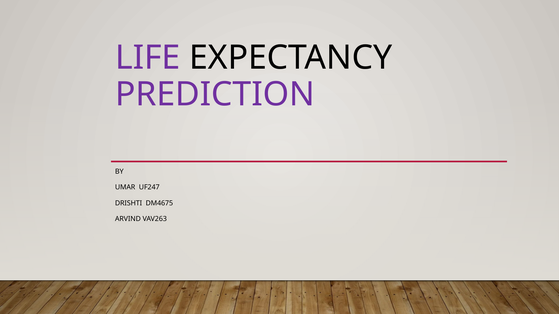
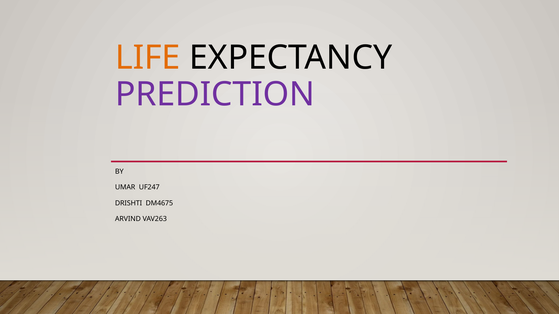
LIFE colour: purple -> orange (148, 58)
